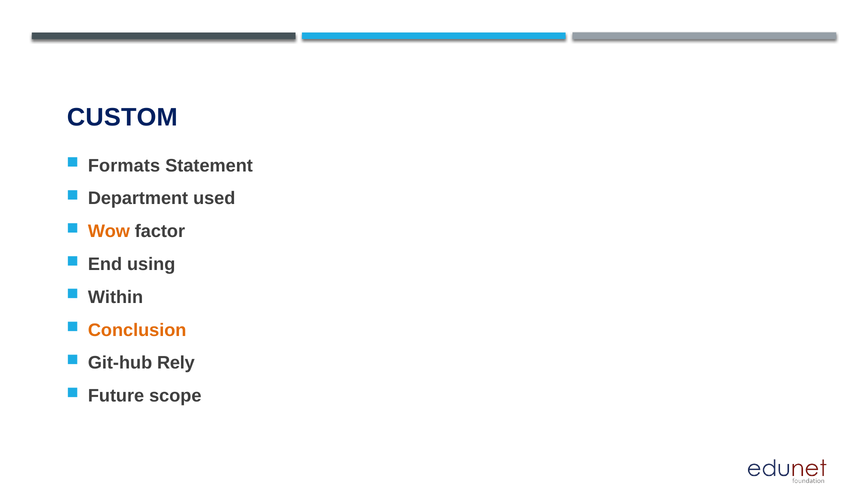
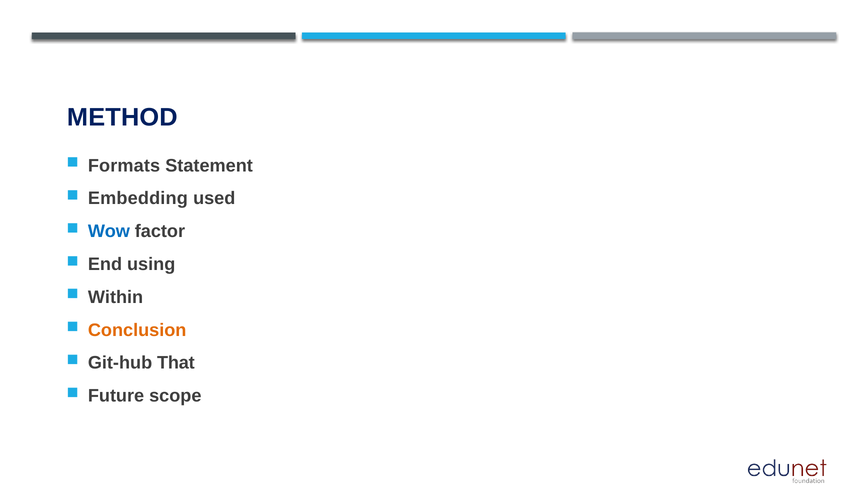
CUSTOM: CUSTOM -> METHOD (122, 117)
Department: Department -> Embedding (138, 199)
Wow colour: orange -> blue (109, 232)
Rely: Rely -> That (176, 363)
